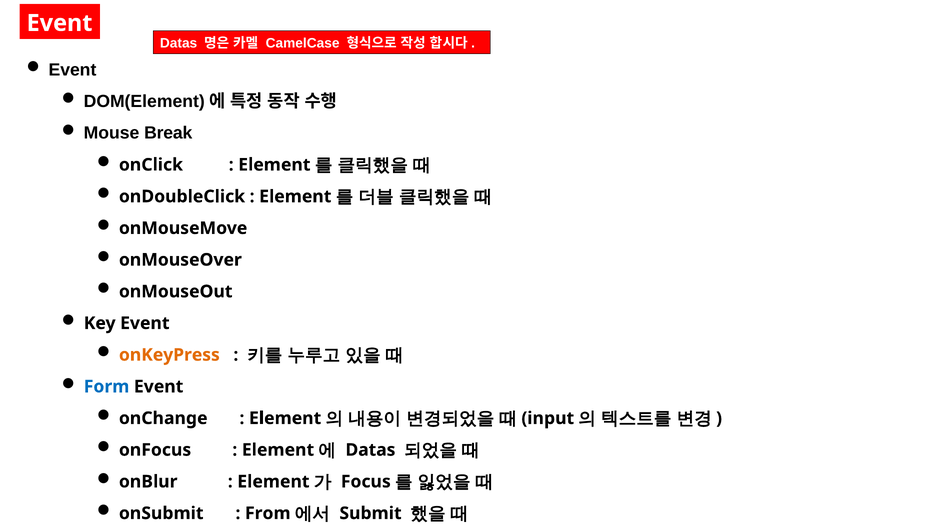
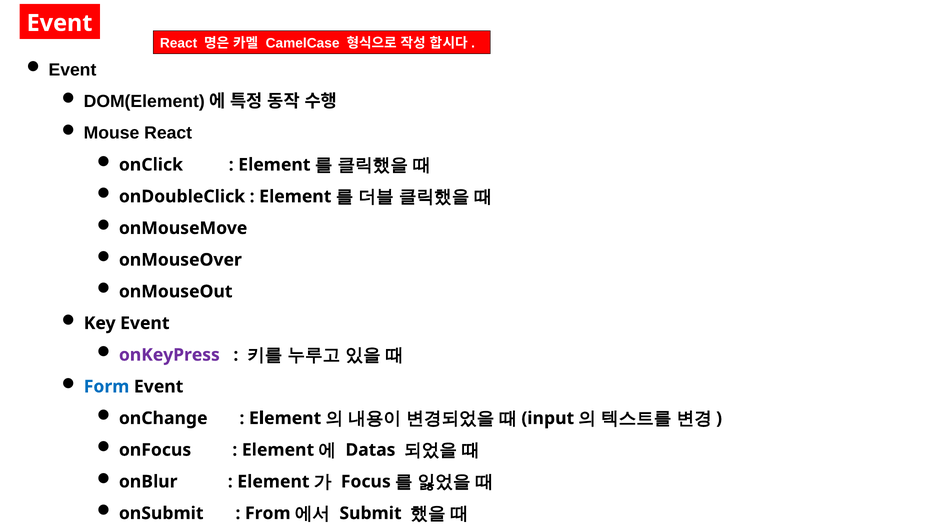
Datas: Datas -> React (179, 43)
Mouse Break: Break -> React (168, 133)
onKeyPress colour: orange -> purple (169, 355)
